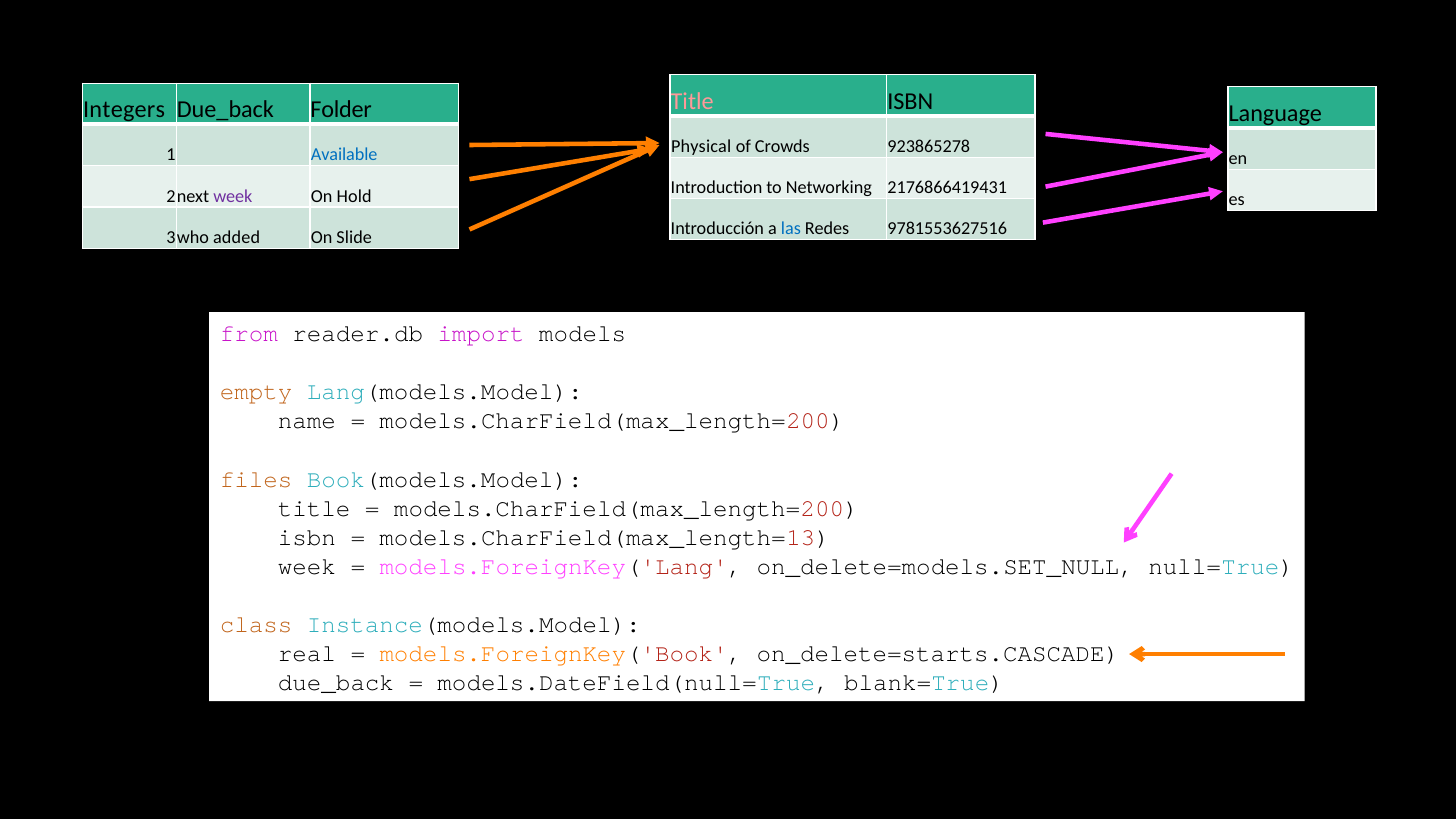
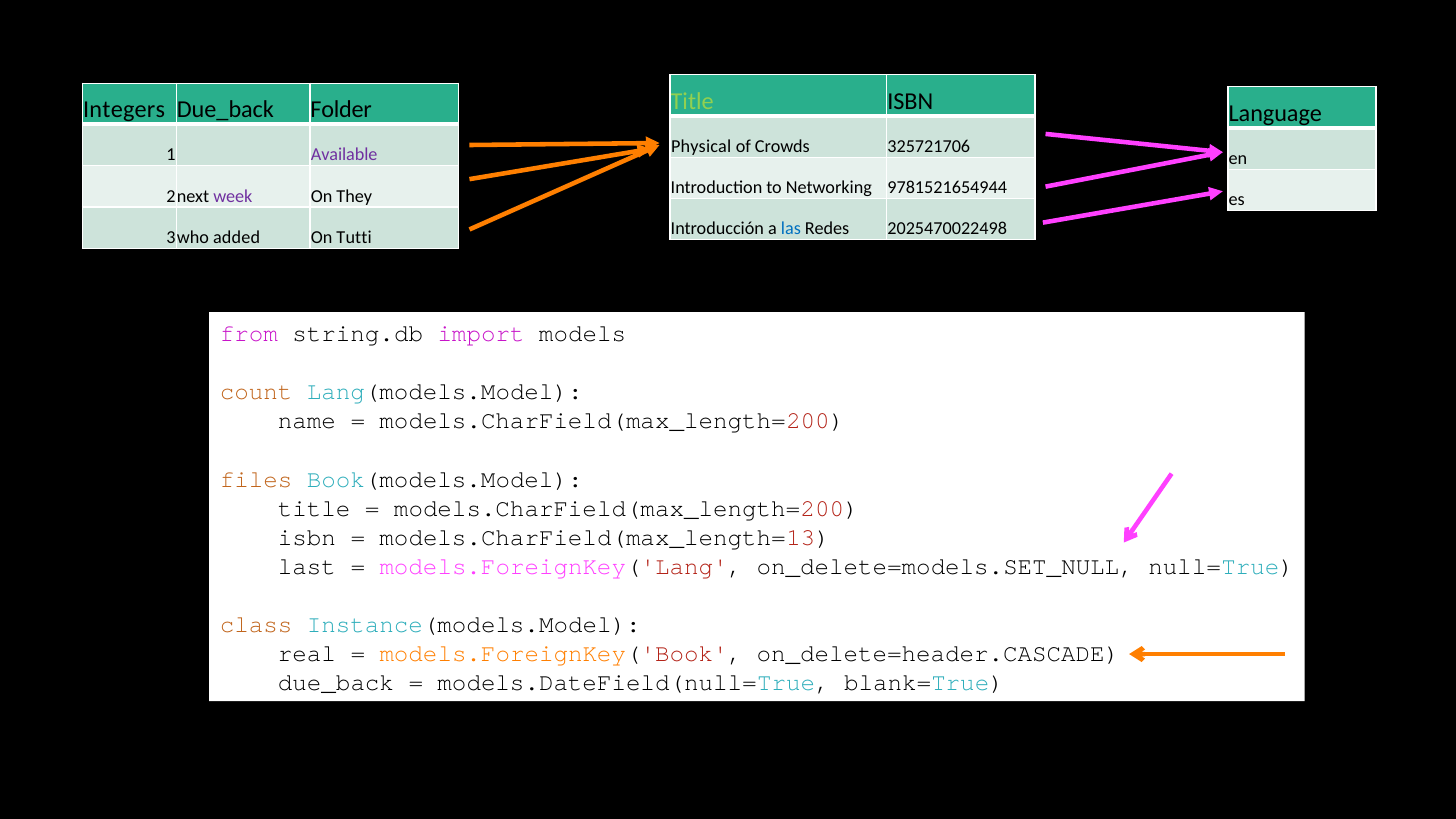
Title colour: pink -> light green (692, 101)
923865278: 923865278 -> 325721706 (929, 146)
Available colour: blue -> purple (344, 155)
2176866419431: 2176866419431 -> 9781521654944 (947, 188)
Hold: Hold -> They (354, 196)
9781553627516: 9781553627516 -> 2025470022498 (947, 229)
Slide: Slide -> Tutti (354, 237)
reader.db: reader.db -> string.db (358, 334)
empty: empty -> count (256, 392)
week: week -> last (307, 566)
on_delete=starts.CASCADE: on_delete=starts.CASCADE -> on_delete=header.CASCADE (938, 654)
